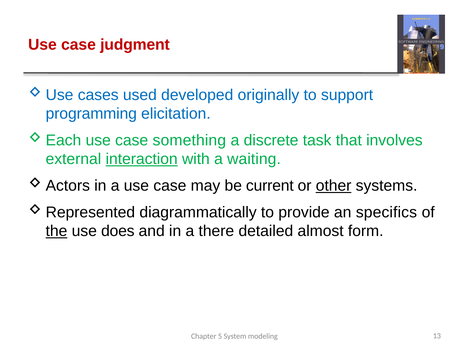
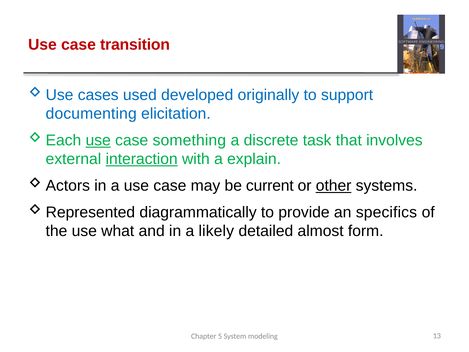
judgment: judgment -> transition (135, 44)
programming: programming -> documenting (91, 114)
use underline: none -> present (98, 140)
waiting: waiting -> explain (254, 159)
the underline: present -> none (57, 231)
does: does -> what (118, 231)
there: there -> likely (216, 231)
